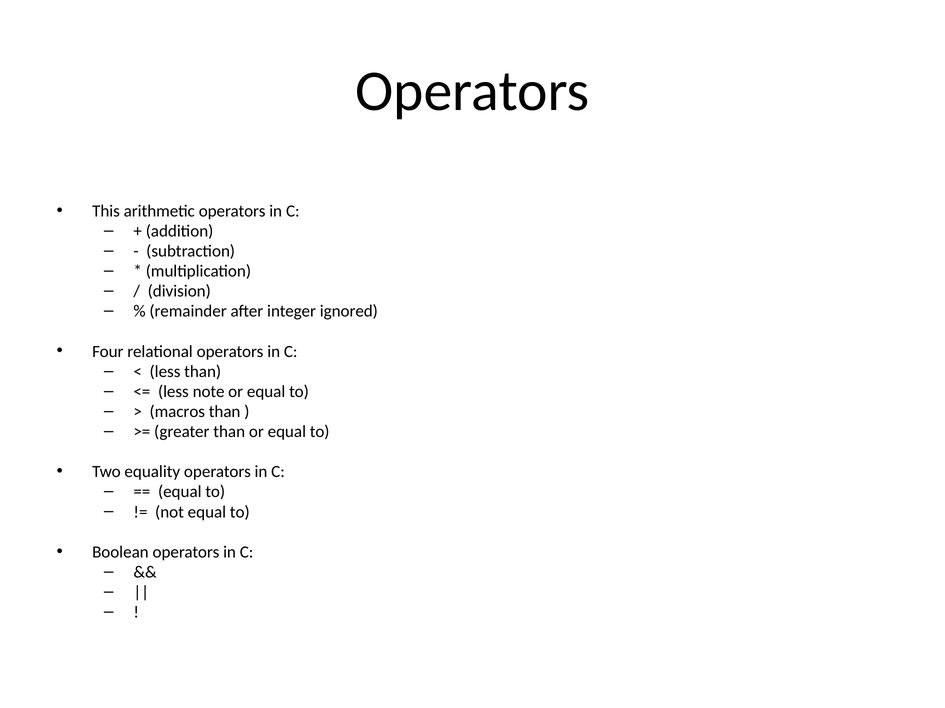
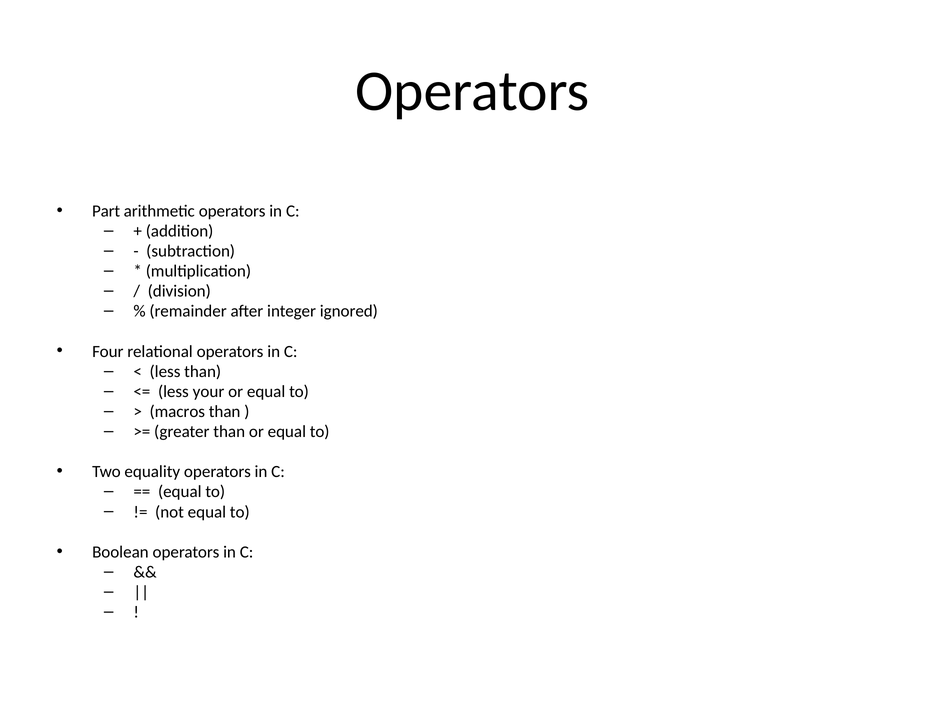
This: This -> Part (106, 211)
note: note -> your (209, 392)
